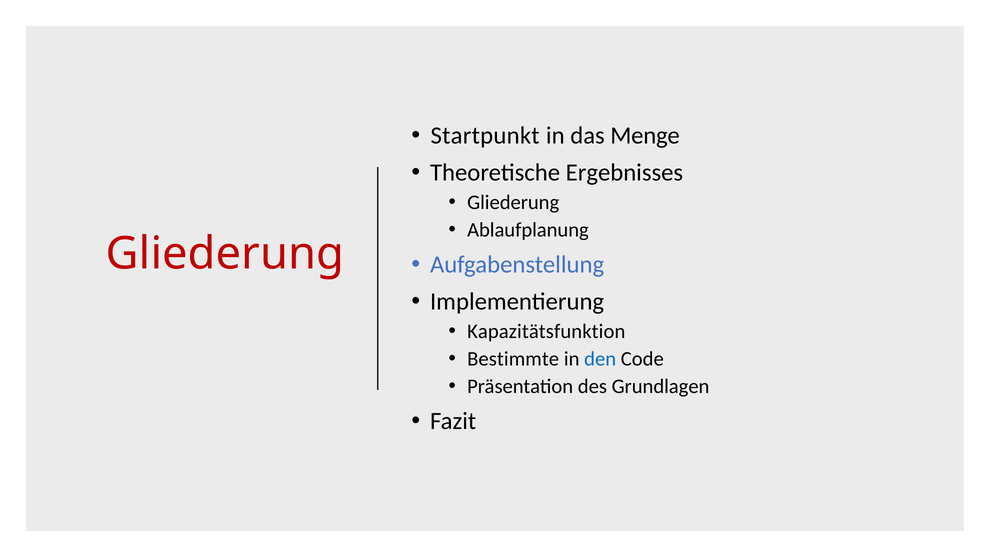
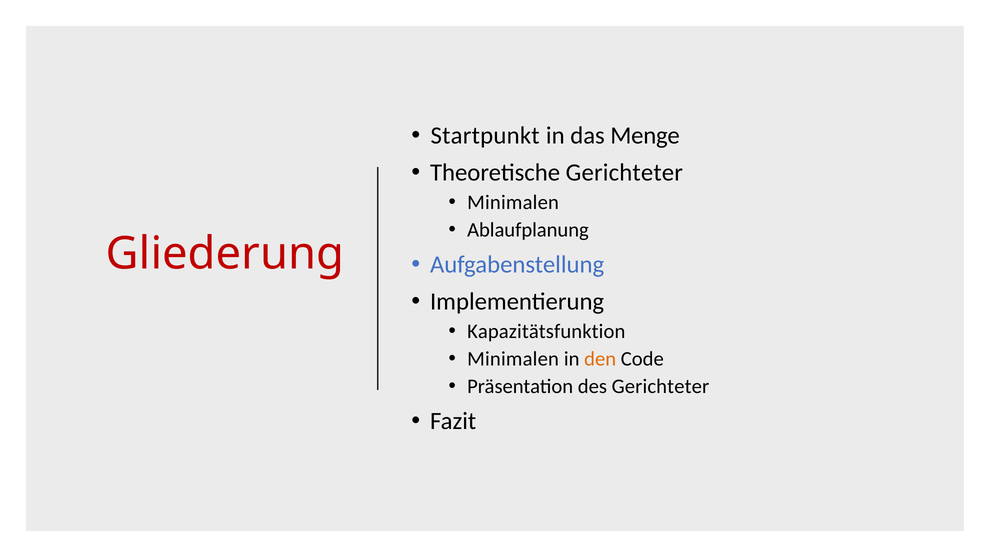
Theoretische Ergebnisses: Ergebnisses -> Gerichteter (624, 173)
Gliederung: Gliederung -> Minimalen (513, 202)
Bestimmte: Bestimmte -> Minimalen (513, 359)
den colour: blue -> orange (600, 359)
des Grundlagen: Grundlagen -> Gerichteter (660, 386)
